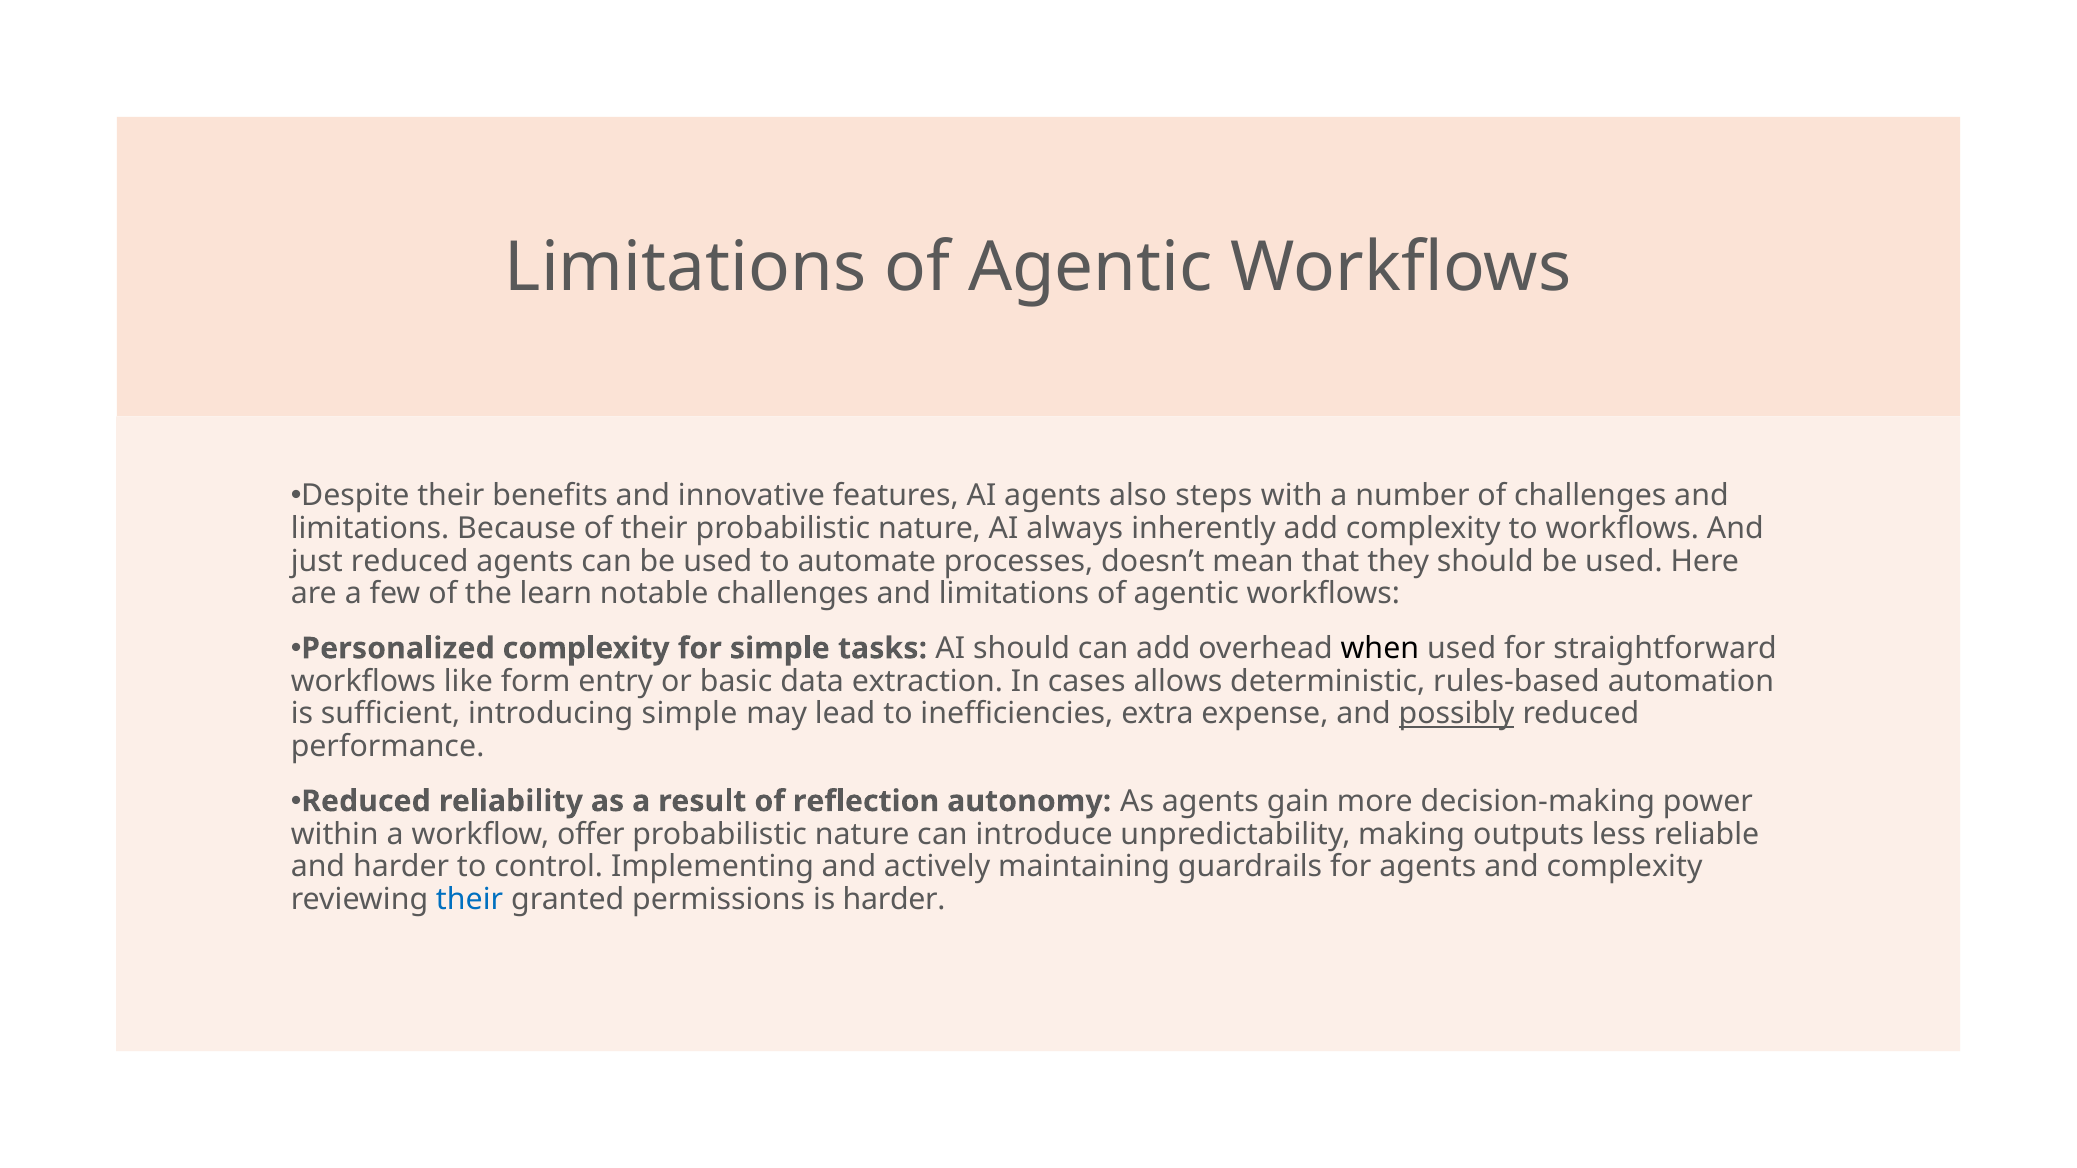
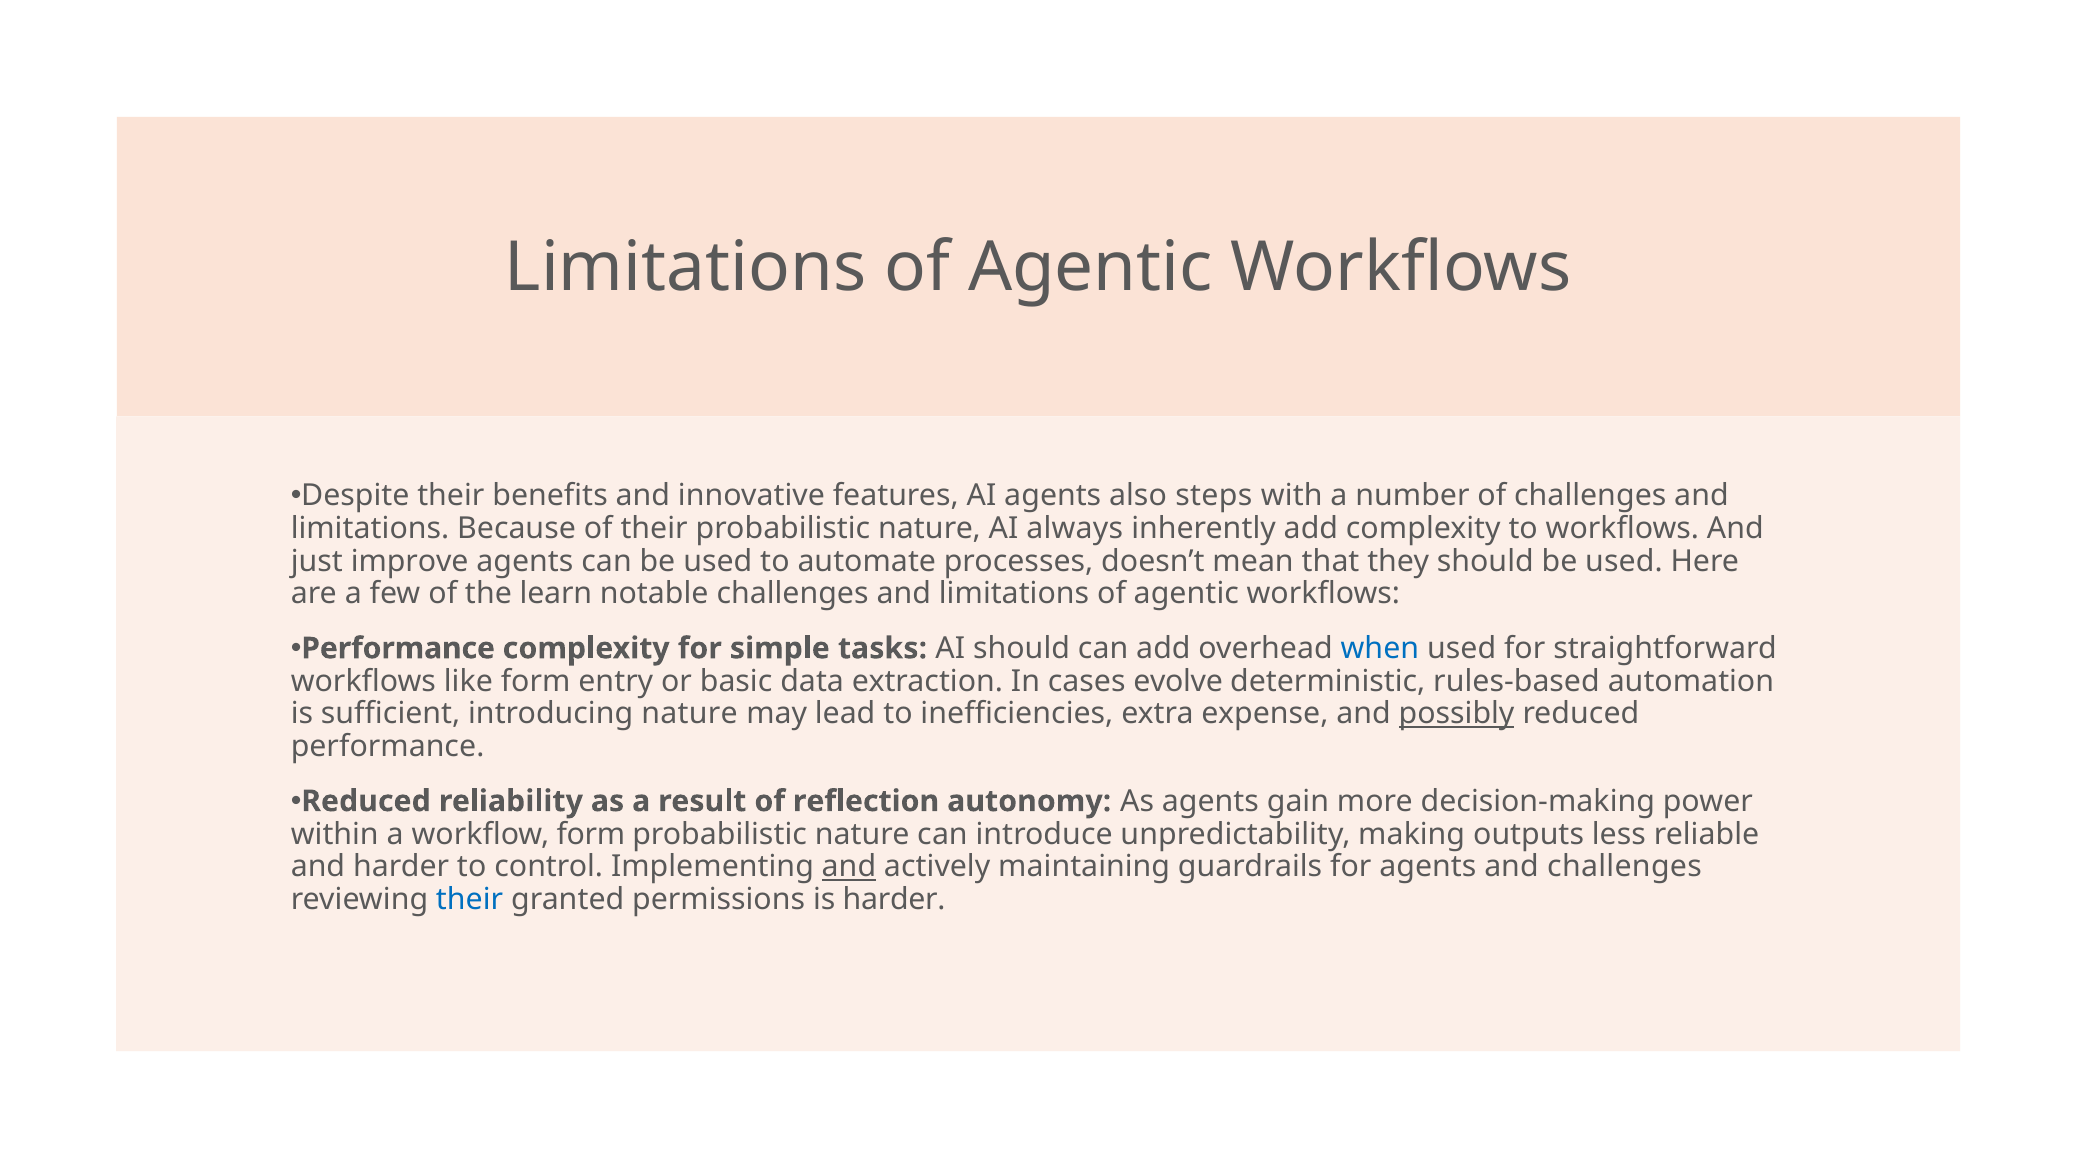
just reduced: reduced -> improve (410, 561)
Personalized: Personalized -> Performance (398, 649)
when colour: black -> blue (1380, 649)
allows: allows -> evolve (1178, 681)
introducing simple: simple -> nature (690, 714)
workflow offer: offer -> form (591, 834)
and underline: none -> present (849, 867)
and complexity: complexity -> challenges (1625, 867)
